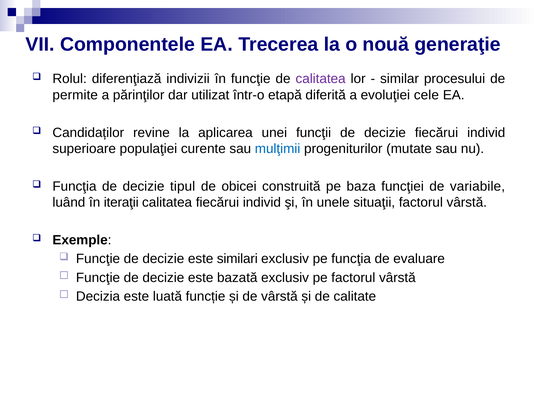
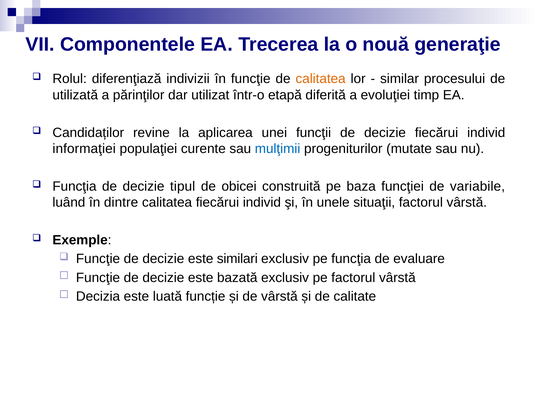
calitatea colour: purple -> orange (321, 79)
permite: permite -> utilizată (75, 95)
cele: cele -> timp (426, 95)
superioare: superioare -> informaţiei (84, 149)
iteraţii: iteraţii -> dintre (121, 203)
